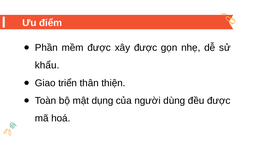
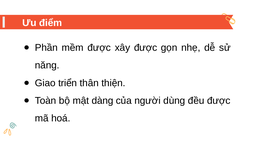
khẩu: khẩu -> năng (47, 65)
dụng: dụng -> dàng (102, 101)
